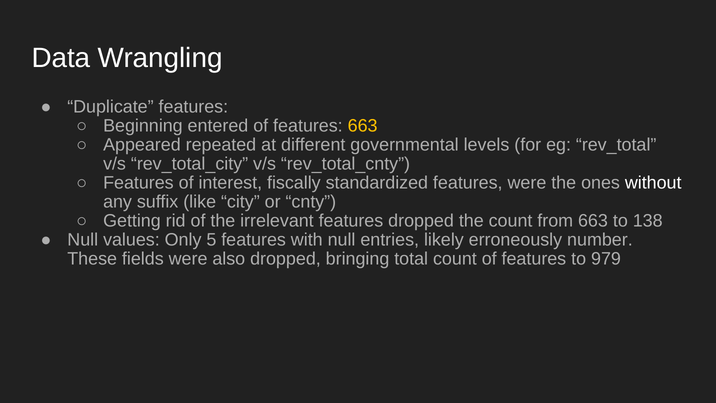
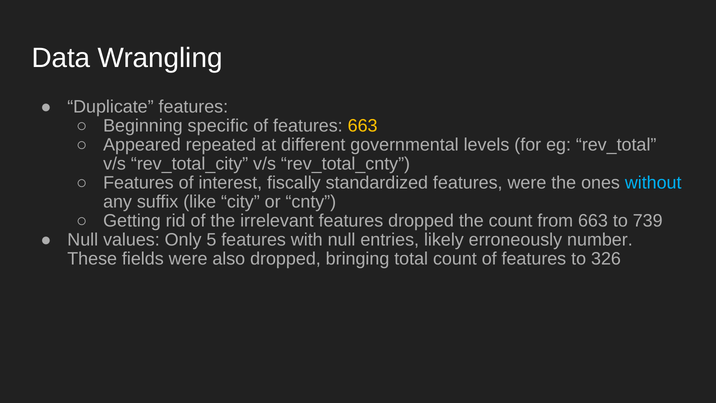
entered: entered -> specific (218, 126)
without colour: white -> light blue (653, 183)
138: 138 -> 739 (648, 221)
979: 979 -> 326 (606, 259)
